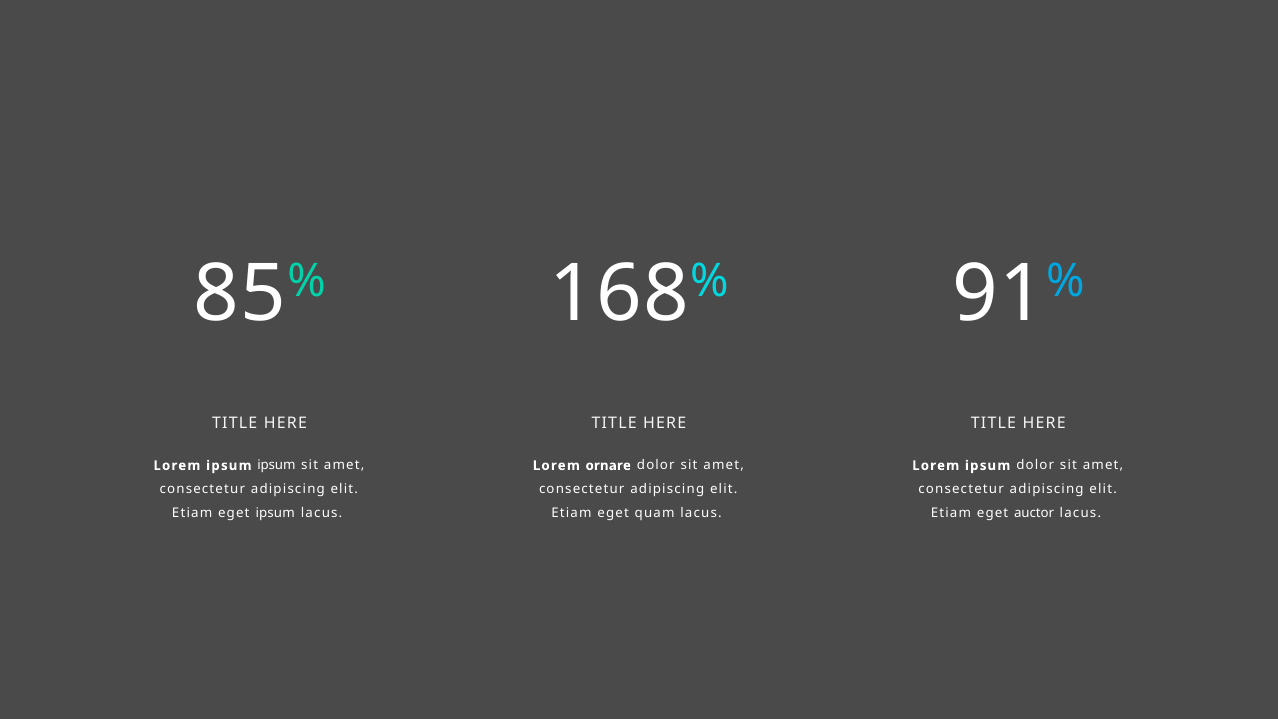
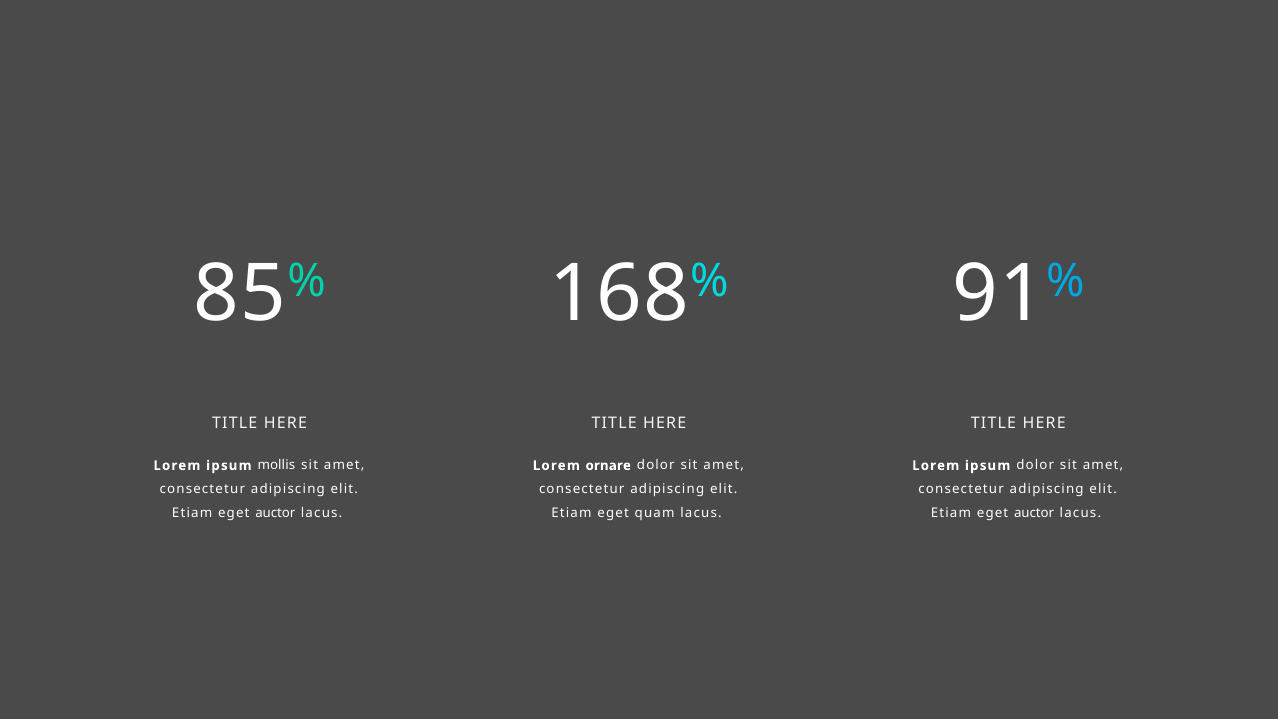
ipsum ipsum: ipsum -> mollis (276, 465)
ipsum: ipsum -> auctor (275, 513)
